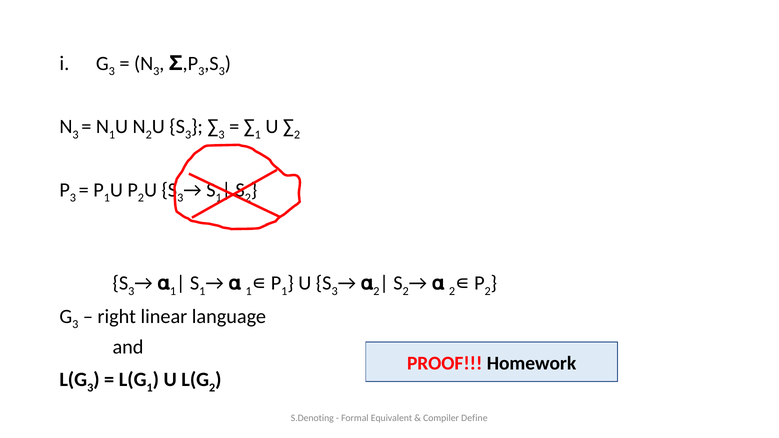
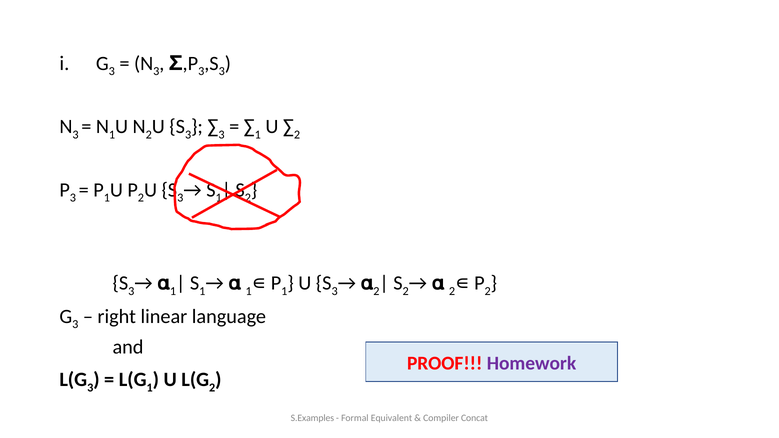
Homework colour: black -> purple (532, 363)
S.Denoting: S.Denoting -> S.Examples (312, 418)
Define: Define -> Concat (474, 418)
